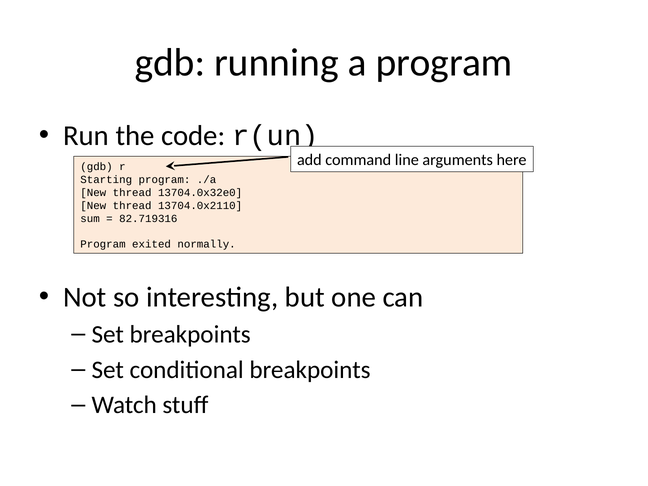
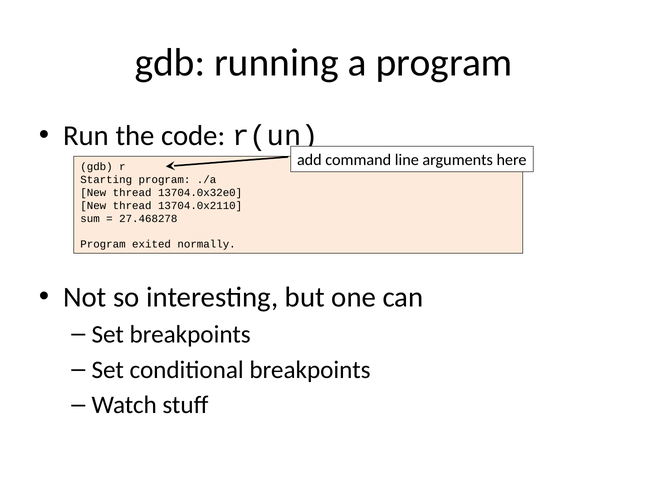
82.719316: 82.719316 -> 27.468278 (148, 218)
